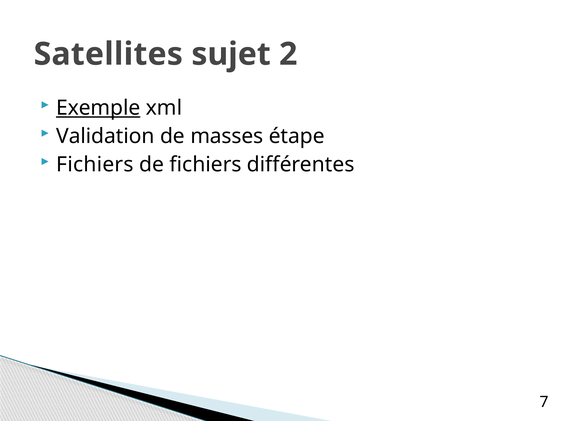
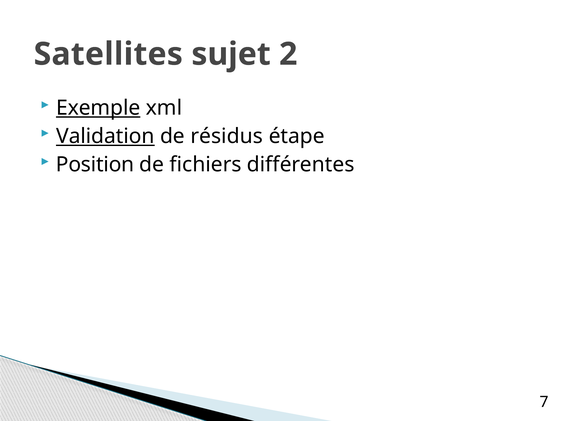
Validation underline: none -> present (105, 136)
masses: masses -> résidus (227, 136)
Fichiers: Fichiers -> Position (95, 165)
